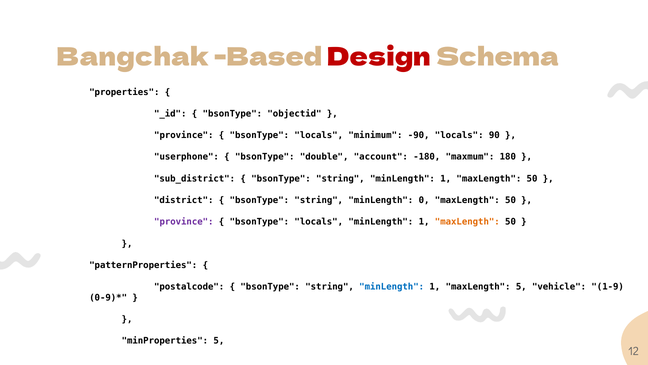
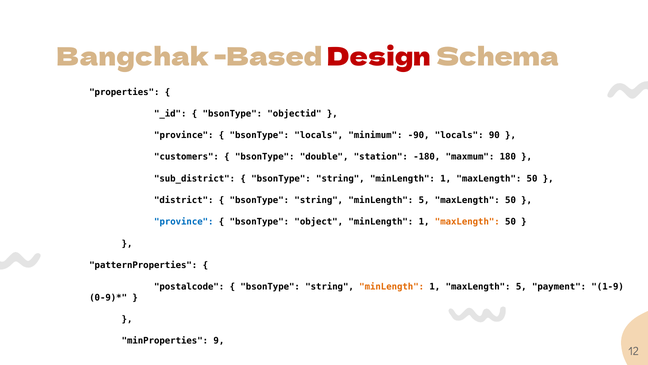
userphone: userphone -> customers (187, 157)
account: account -> station (381, 157)
minLength 0: 0 -> 5 (424, 200)
province colour: purple -> blue (184, 222)
locals: locals -> object (319, 222)
minLength colour: blue -> orange (392, 286)
vehicle: vehicle -> payment (559, 286)
minProperties 5: 5 -> 9 (219, 340)
